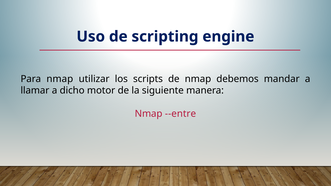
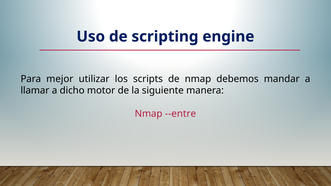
Para nmap: nmap -> mejor (60, 79)
